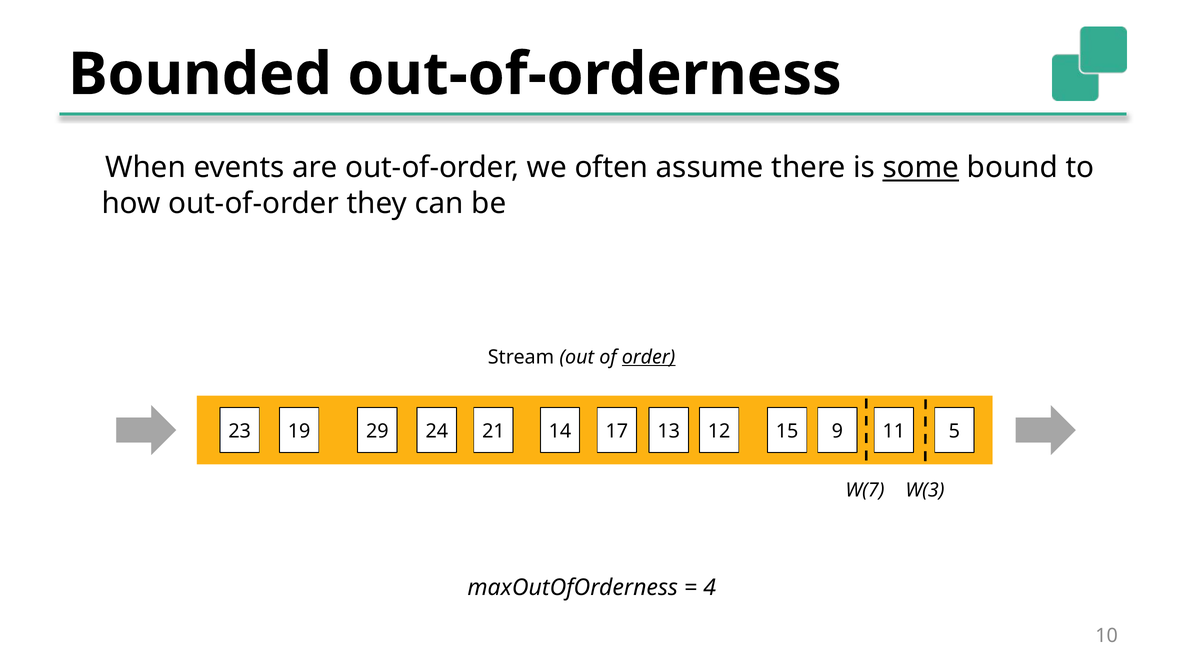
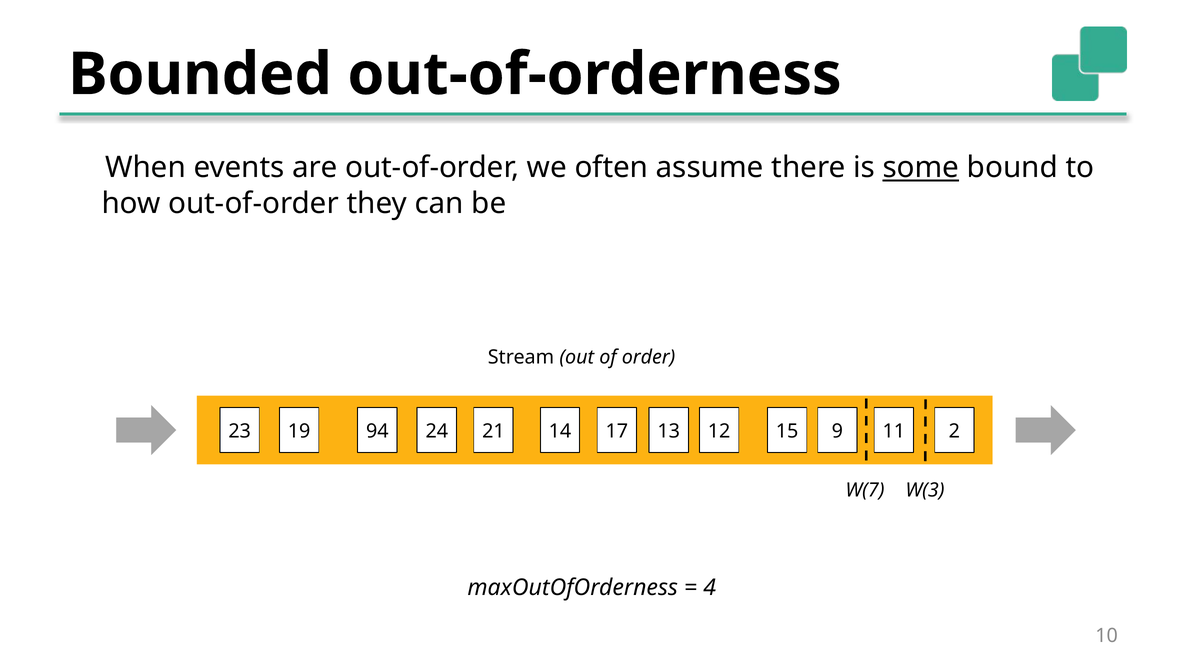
order underline: present -> none (649, 357)
29: 29 -> 94 (377, 432)
5: 5 -> 2 (954, 432)
